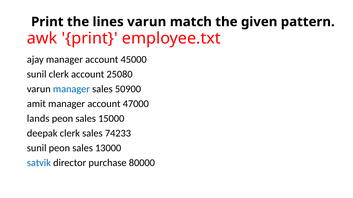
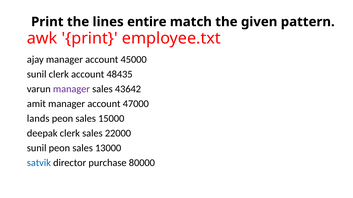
lines varun: varun -> entire (147, 22)
25080: 25080 -> 48435 (120, 74)
manager colour: blue -> purple (71, 89)
50900: 50900 -> 43642 (128, 89)
74233: 74233 -> 22000 (118, 134)
